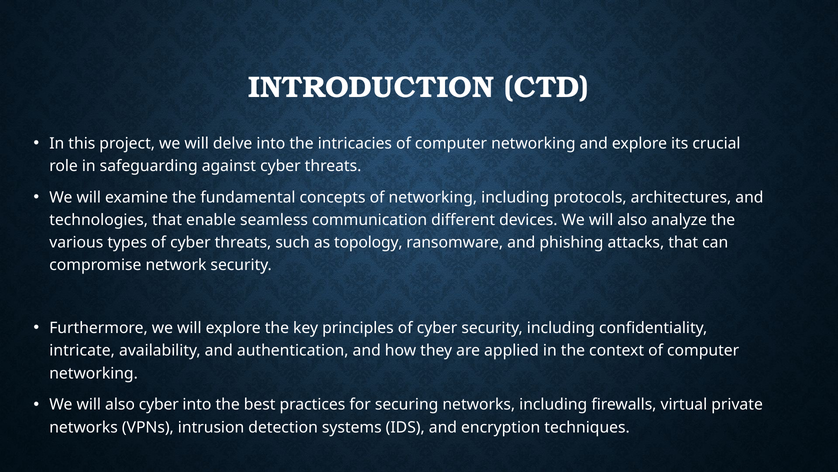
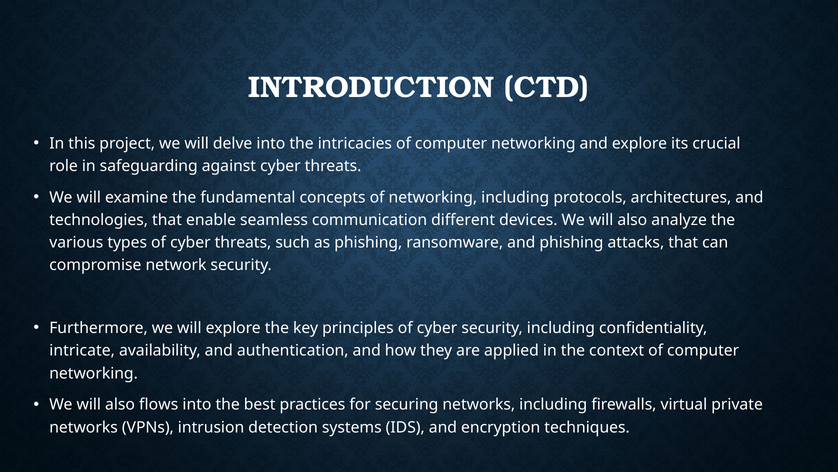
as topology: topology -> phishing (368, 242)
also cyber: cyber -> flows (159, 404)
